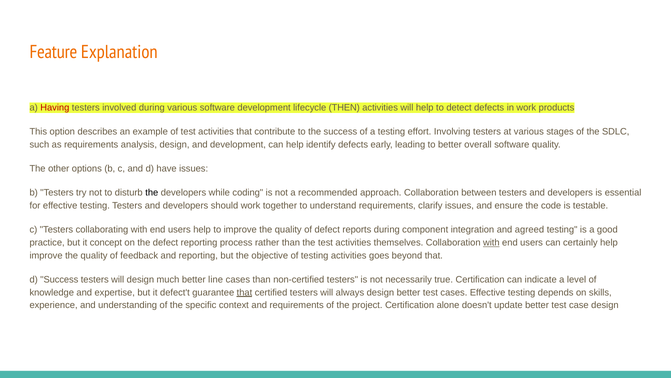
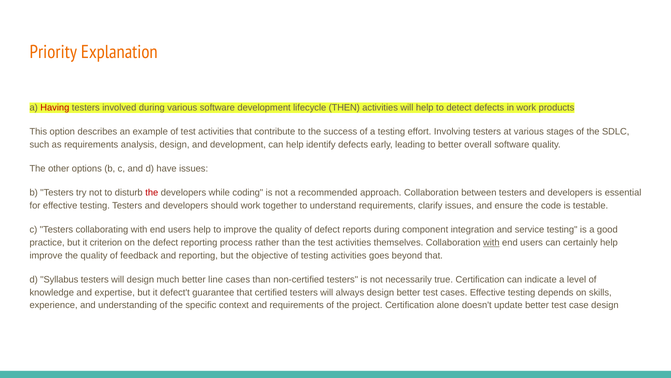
Feature: Feature -> Priority (53, 52)
the colour: black -> red (152, 193)
agreed: agreed -> service (529, 229)
concept: concept -> criterion (106, 242)
d Success: Success -> Syllabus (59, 279)
that underline: present -> none (244, 292)
